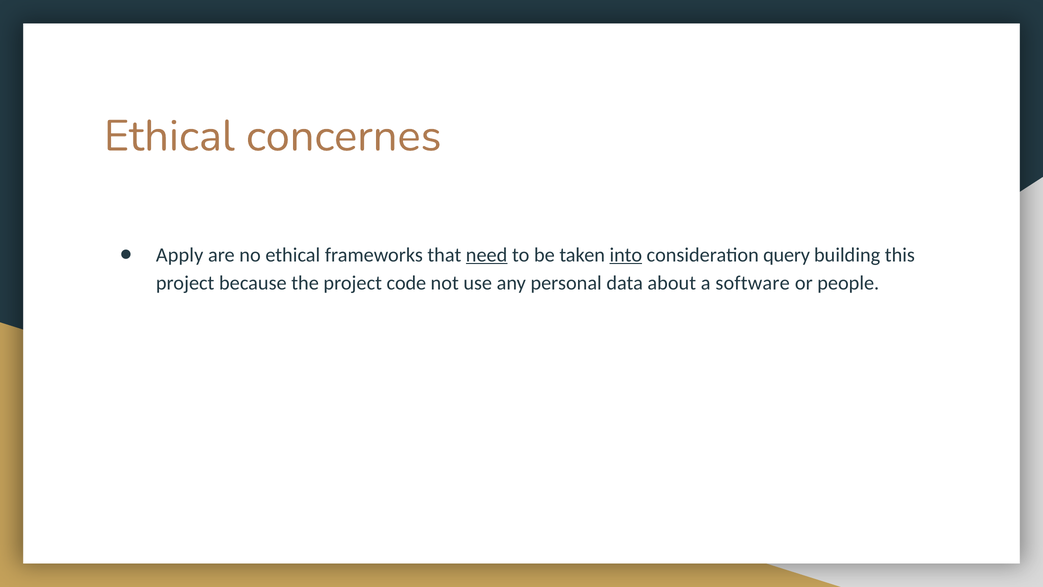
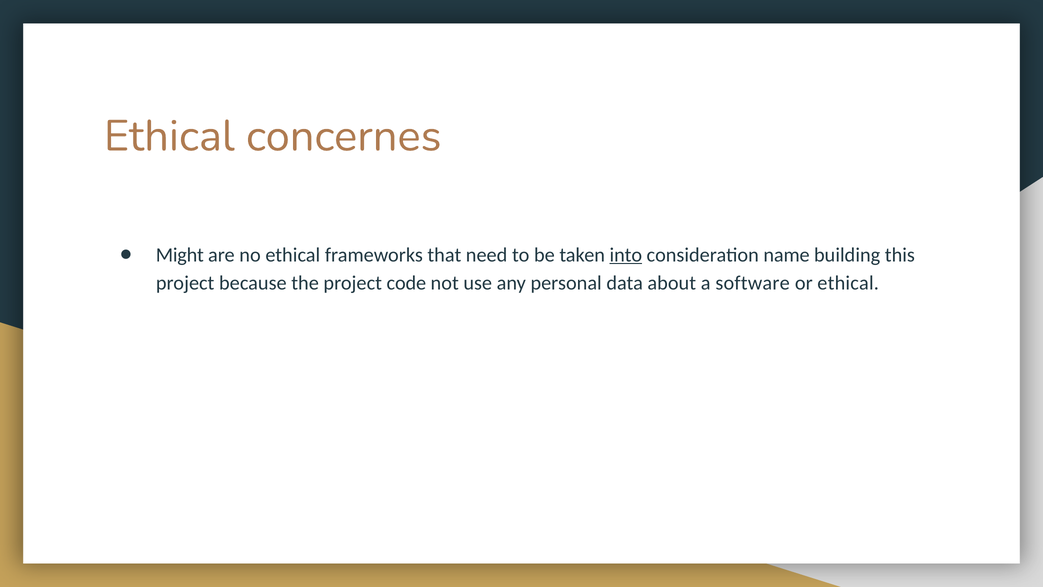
Apply: Apply -> Might (180, 255)
need underline: present -> none (487, 255)
query: query -> name (787, 255)
or people: people -> ethical (848, 283)
